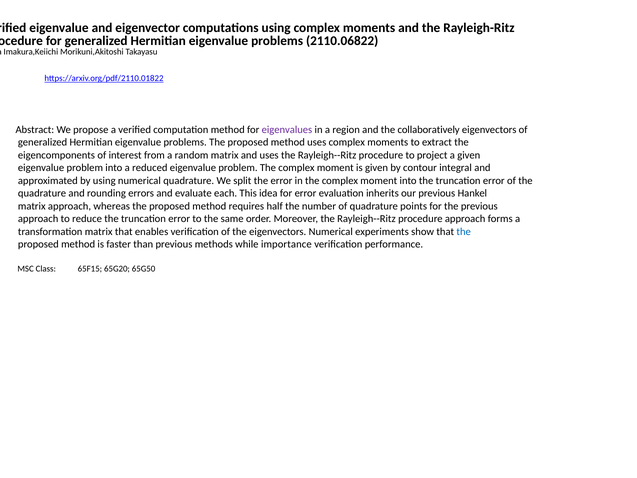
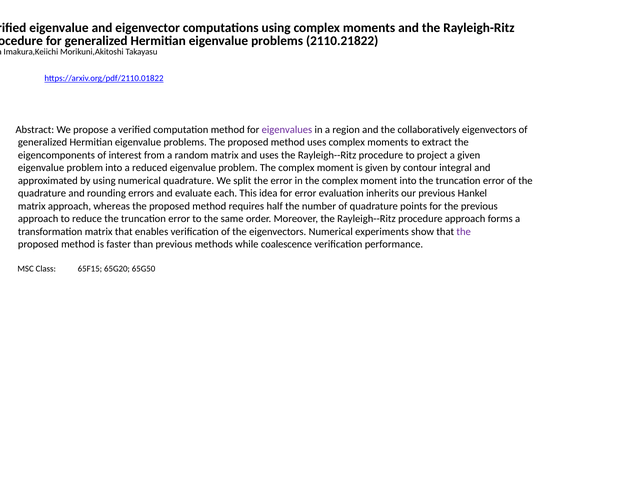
2110.06822: 2110.06822 -> 2110.21822 (342, 41)
the colour: blue -> purple (464, 232)
importance: importance -> coalescence (286, 244)
